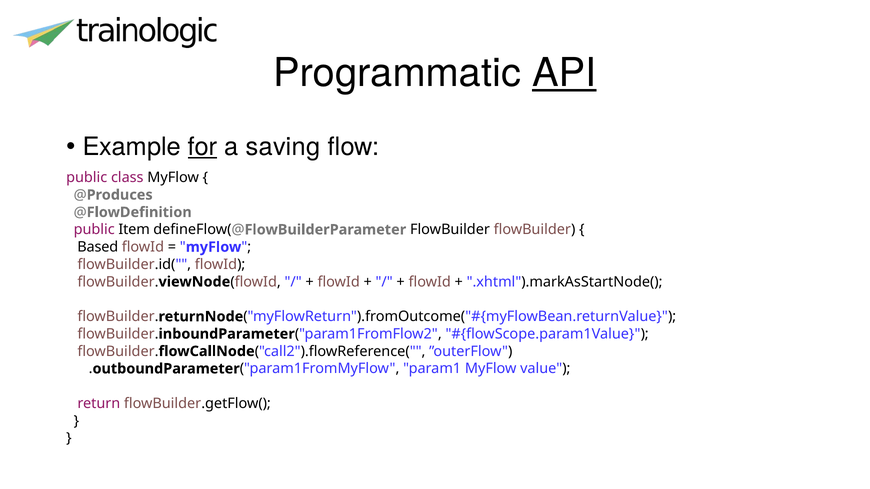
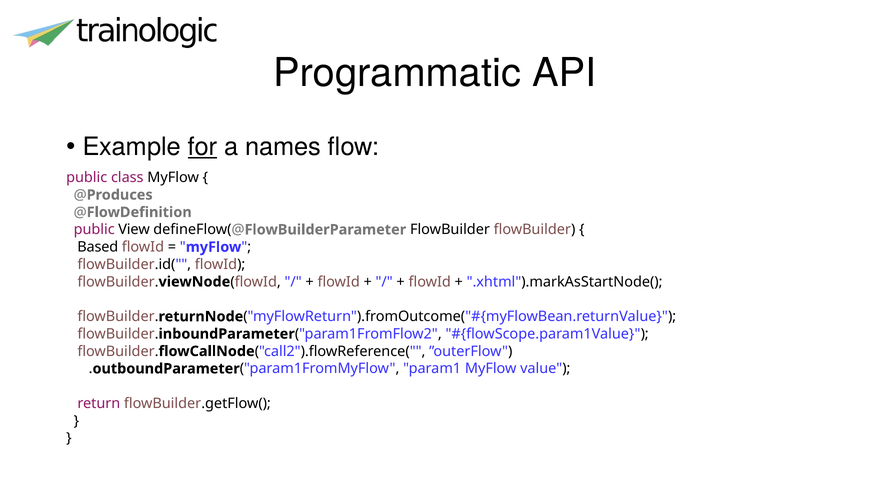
API underline: present -> none (564, 73)
saving: saving -> names (283, 147)
Item: Item -> View (134, 230)
